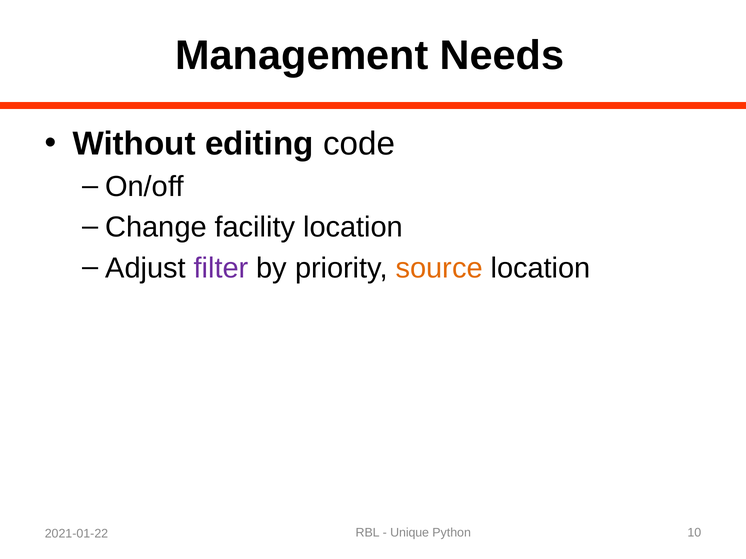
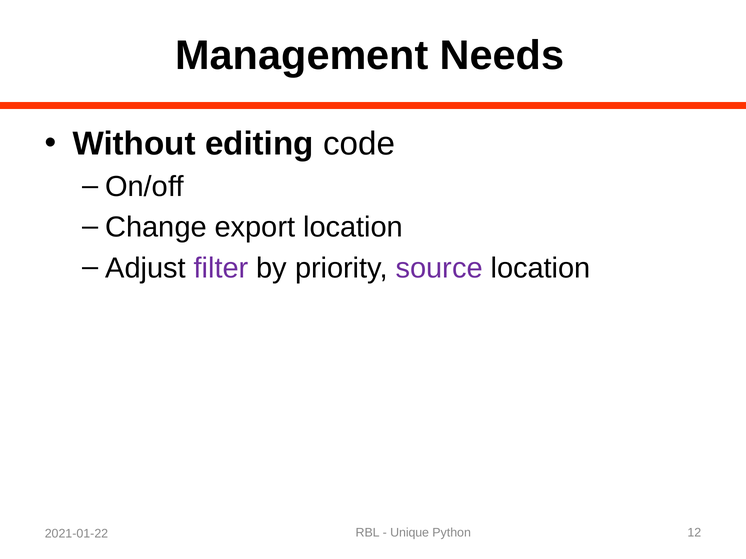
facility: facility -> export (255, 228)
source colour: orange -> purple (439, 268)
10: 10 -> 12 (694, 533)
